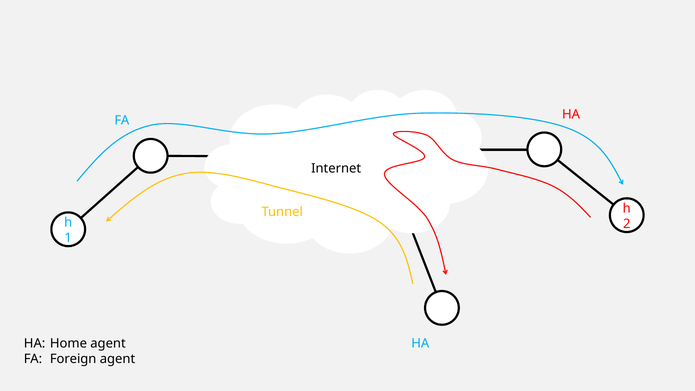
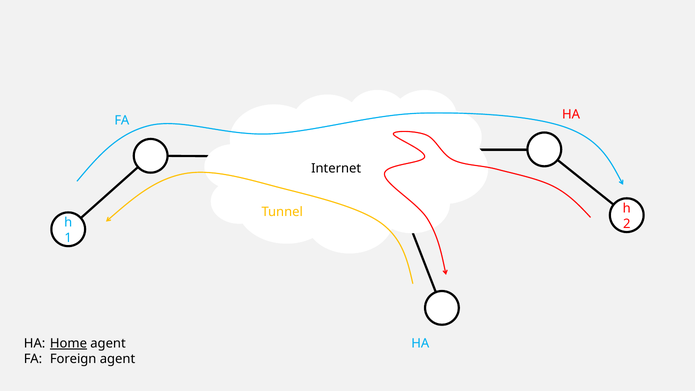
Home underline: none -> present (68, 343)
